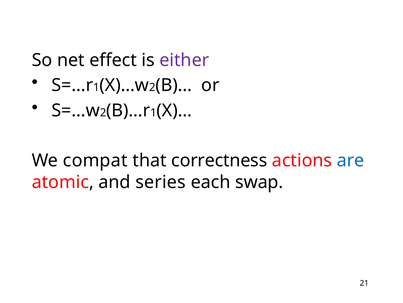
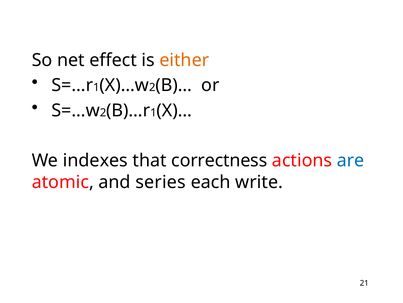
either colour: purple -> orange (184, 60)
compat: compat -> indexes (95, 160)
swap: swap -> write (259, 182)
